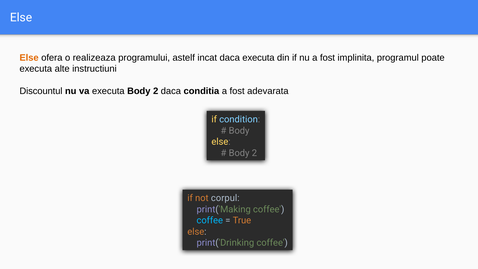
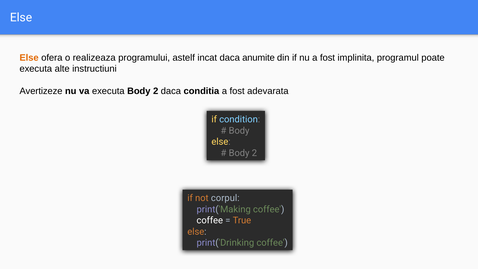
daca executa: executa -> anumite (259, 58)
Discountul: Discountul -> Avertizeze (41, 91)
coffee colour: light blue -> white (210, 220)
